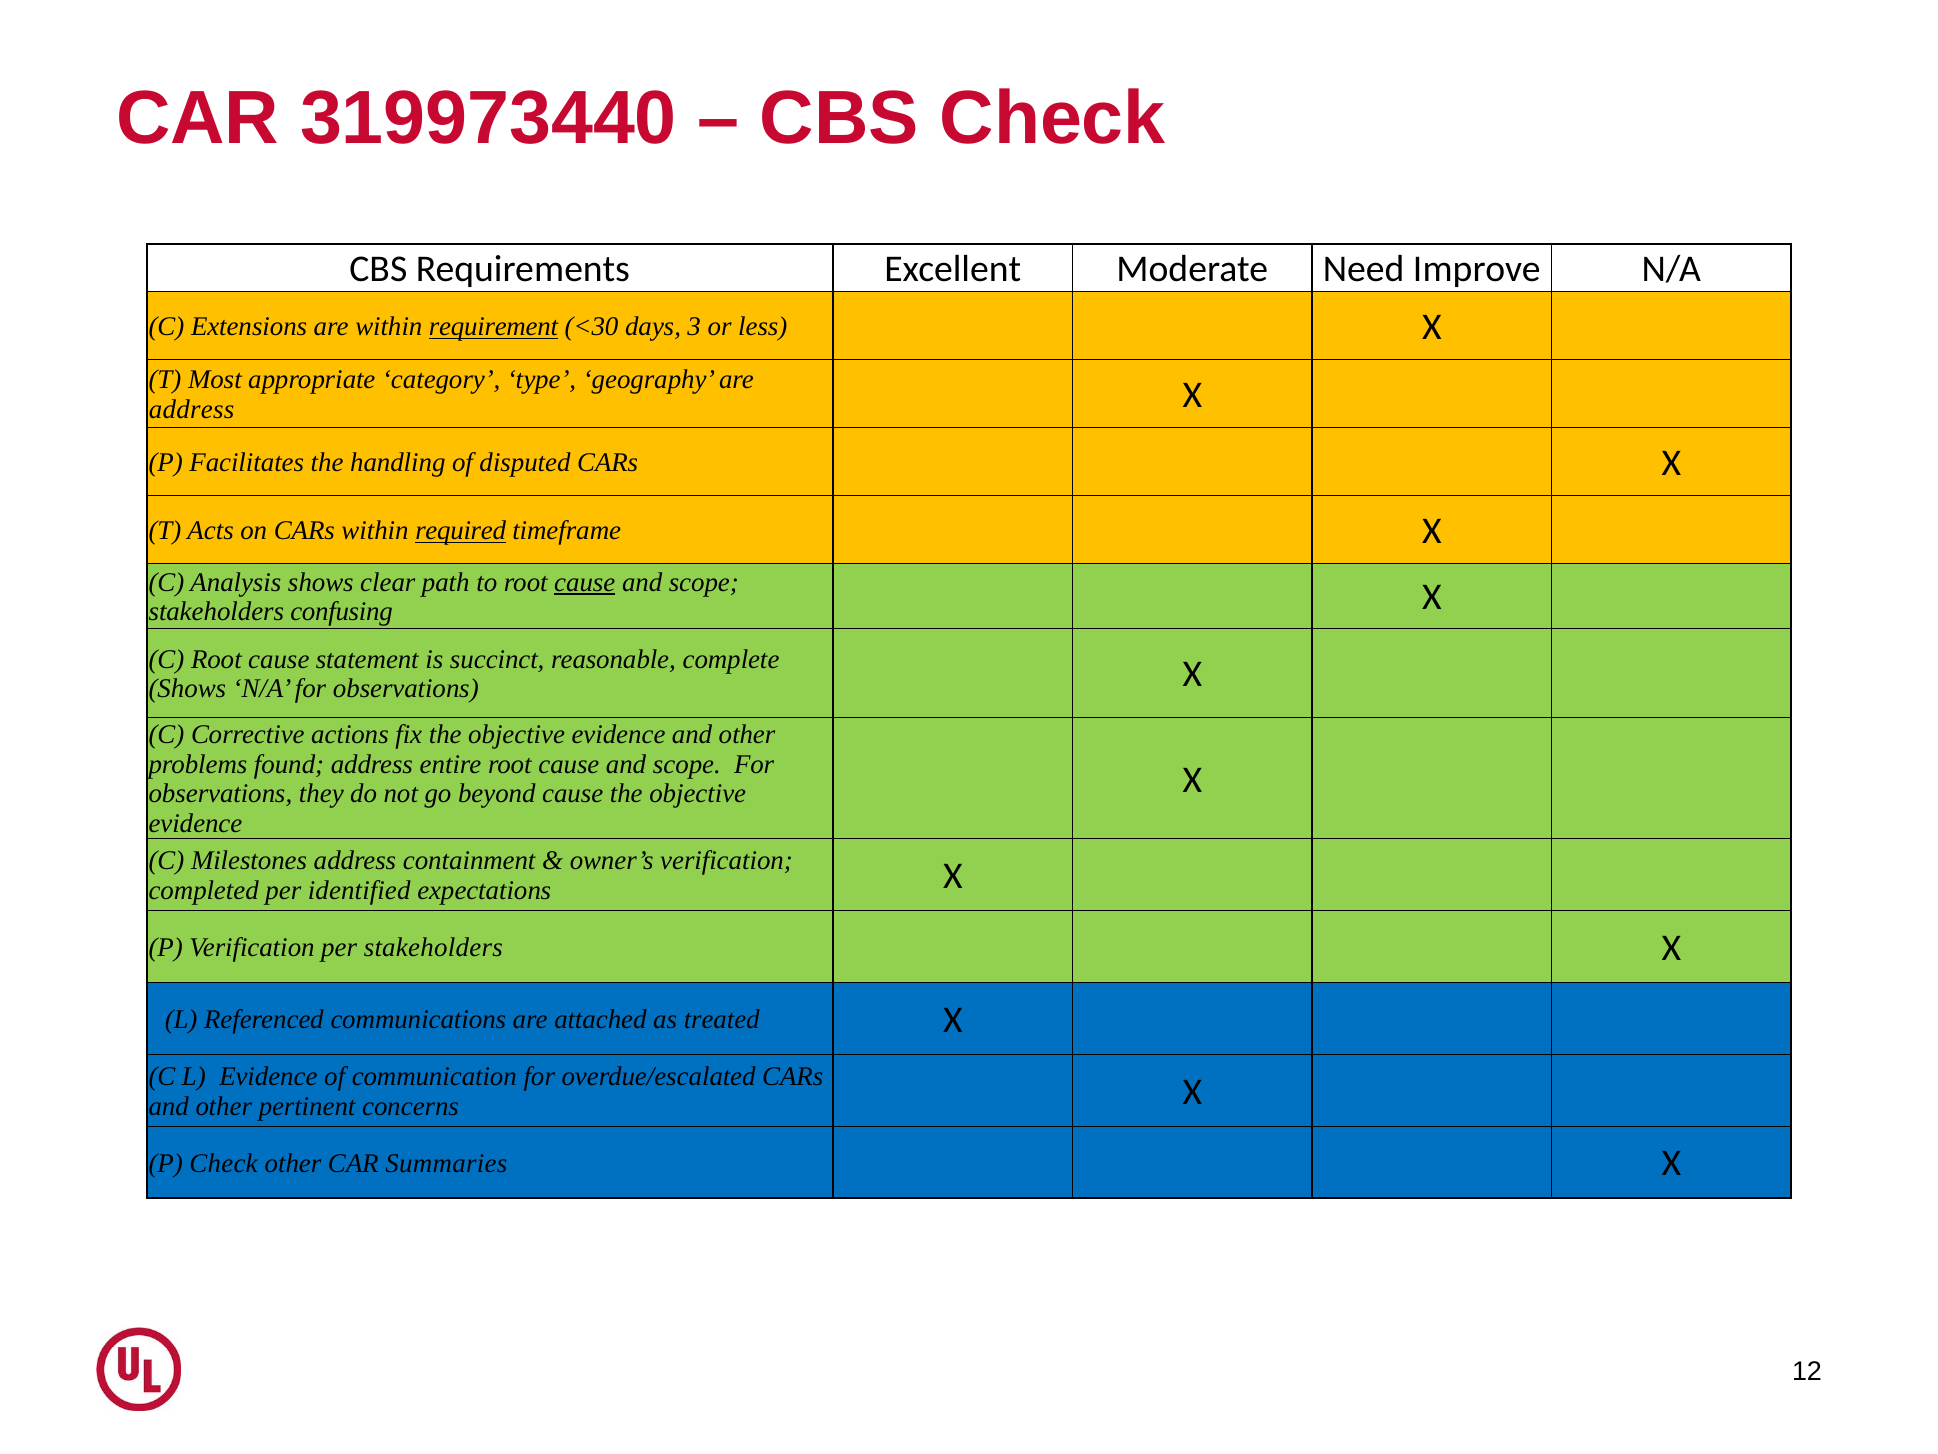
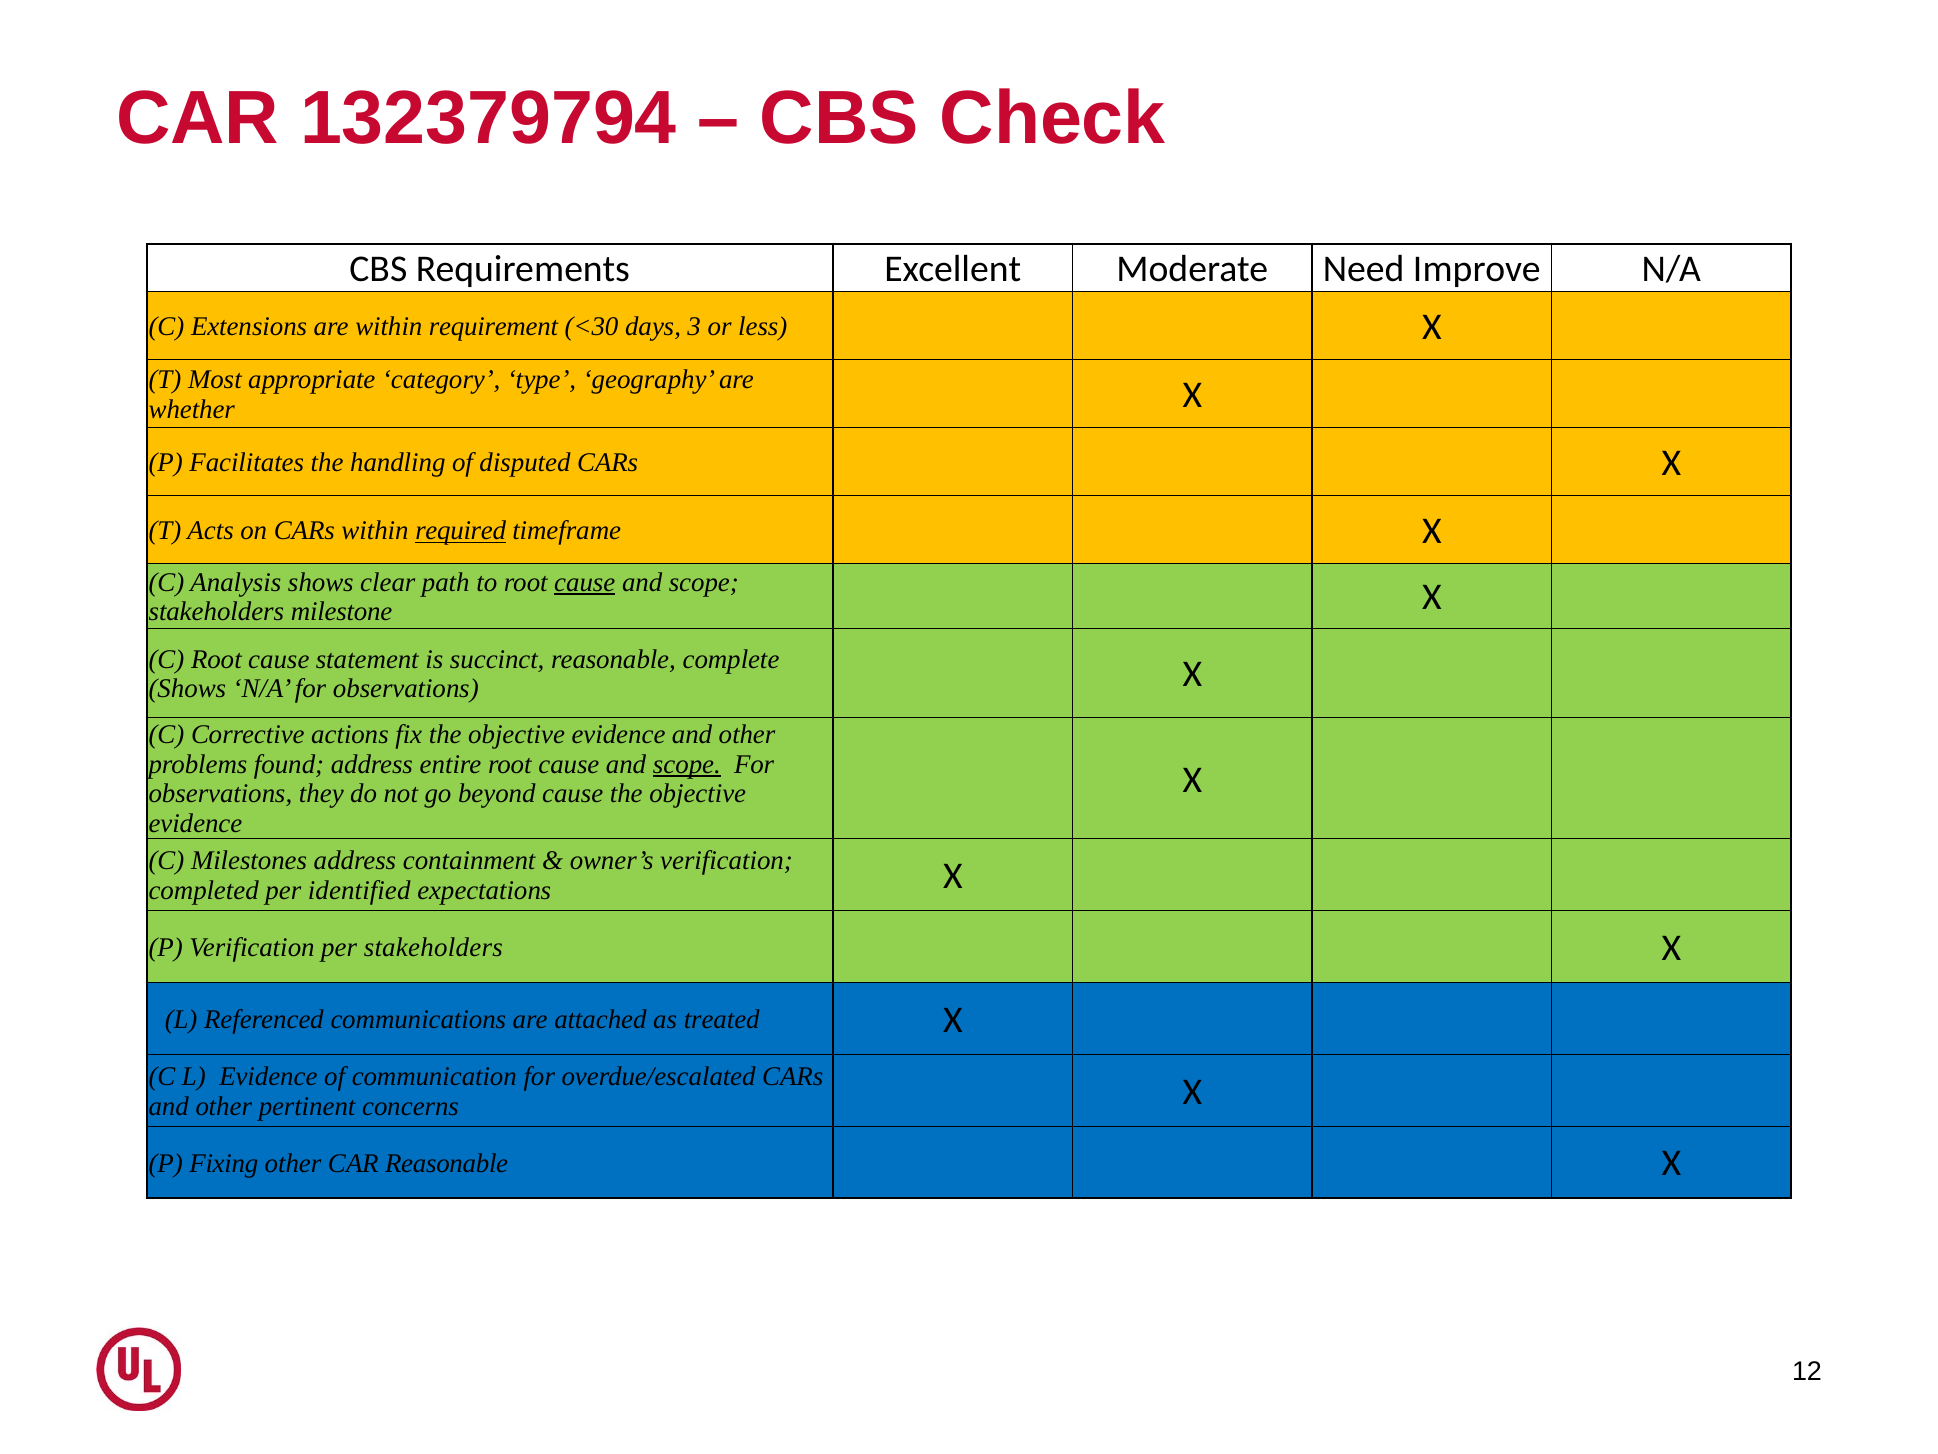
319973440: 319973440 -> 132379794 (488, 118)
requirement underline: present -> none (493, 327)
address: address -> whether (192, 410)
confusing: confusing -> milestone (342, 612)
scope underline: none -> present (687, 764)
P Check: Check -> Fixing (224, 1163)
CAR Summaries: Summaries -> Reasonable (447, 1163)
